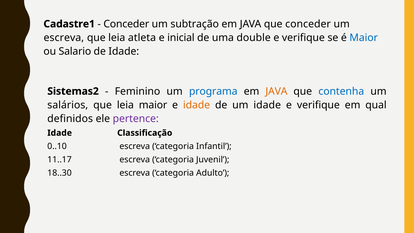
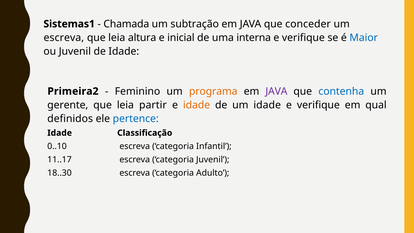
Cadastre1: Cadastre1 -> Sistemas1 (69, 24)
Conceder: Conceder -> Chamada (126, 24)
atleta: atleta -> altura (142, 38)
double: double -> interna (254, 38)
ou Salario: Salario -> Juvenil (75, 51)
Sistemas2: Sistemas2 -> Primeira2 (73, 91)
programa colour: blue -> orange (213, 91)
JAVA colour: orange -> purple (276, 91)
salários: salários -> gerente (68, 105)
leia maior: maior -> partir (153, 105)
pertence colour: purple -> blue (136, 119)
